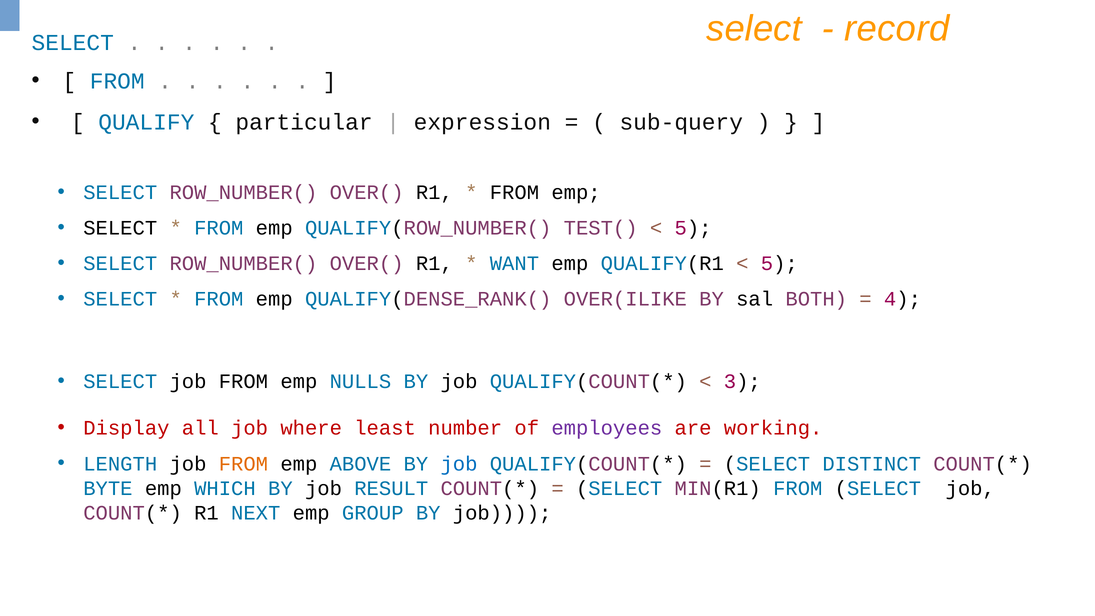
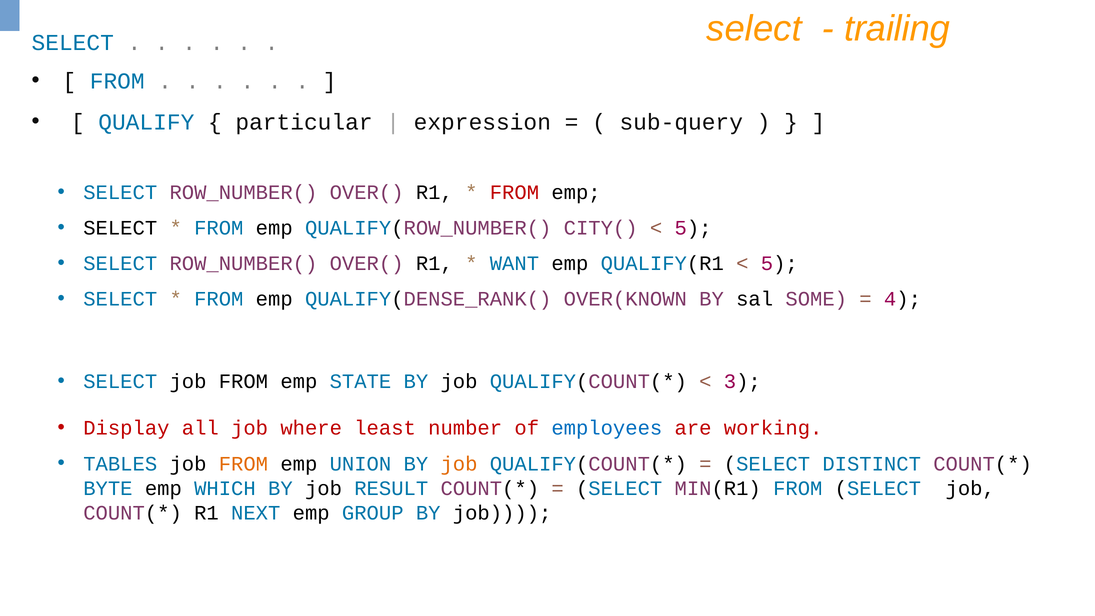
record: record -> trailing (897, 28)
FROM colour: black -> red (514, 192)
TEST(: TEST( -> CITY( (601, 228)
OVER(ILIKE: OVER(ILIKE -> OVER(KNOWN (625, 299)
BOTH: BOTH -> SOME (816, 299)
NULLS: NULLS -> STATE (360, 382)
employees colour: purple -> blue (607, 428)
LENGTH: LENGTH -> TABLES (120, 464)
ABOVE: ABOVE -> UNION (360, 464)
job colour: blue -> orange (459, 464)
